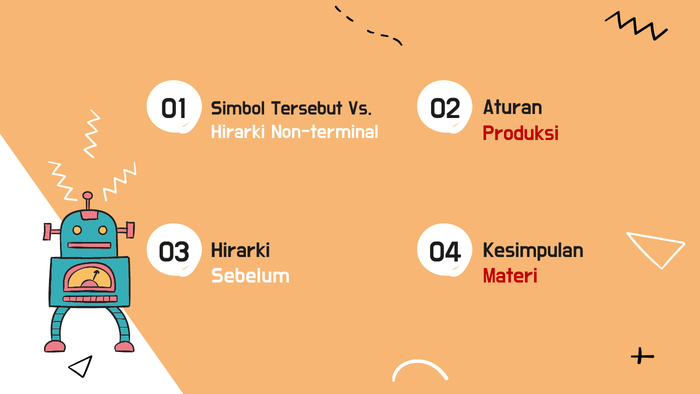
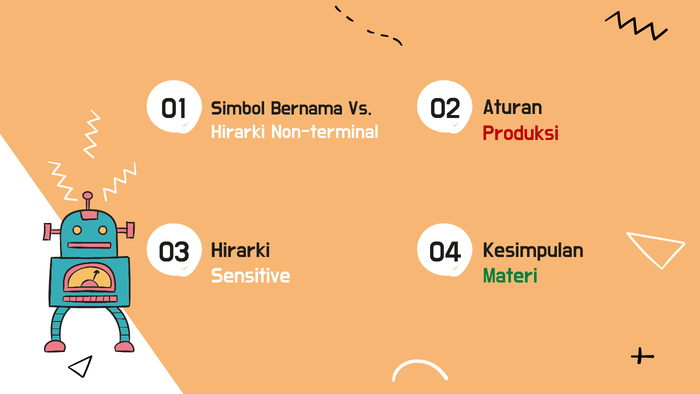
Tersebut: Tersebut -> Bernama (307, 108)
Sebelum: Sebelum -> Sensitive (251, 276)
Materi colour: red -> green (510, 276)
